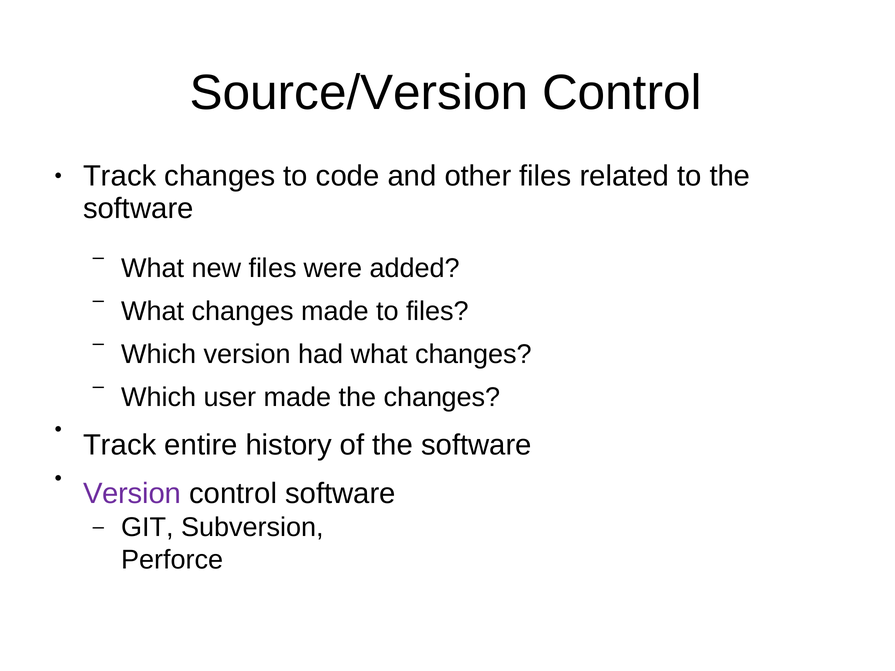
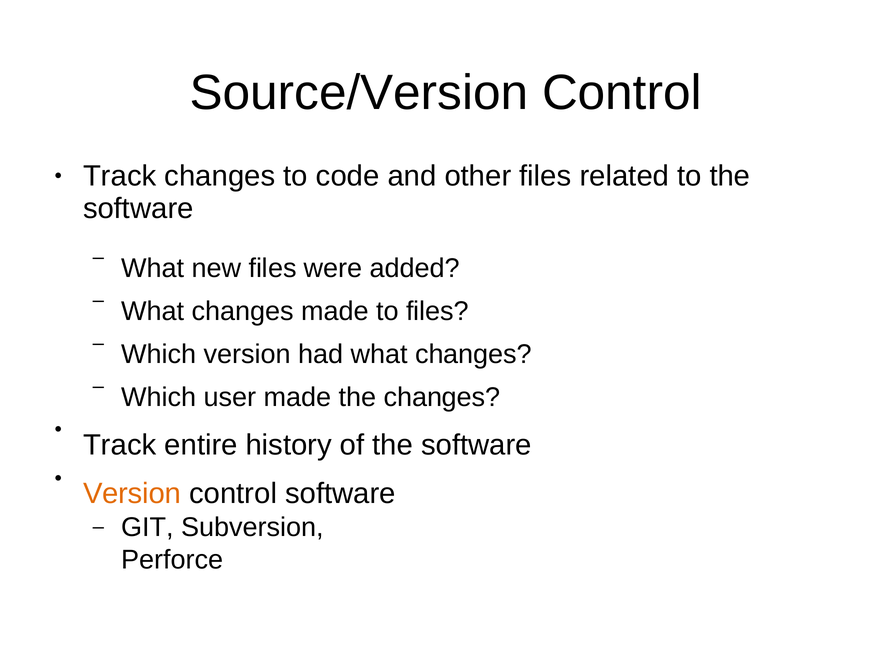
Version colour: purple -> orange (132, 493)
